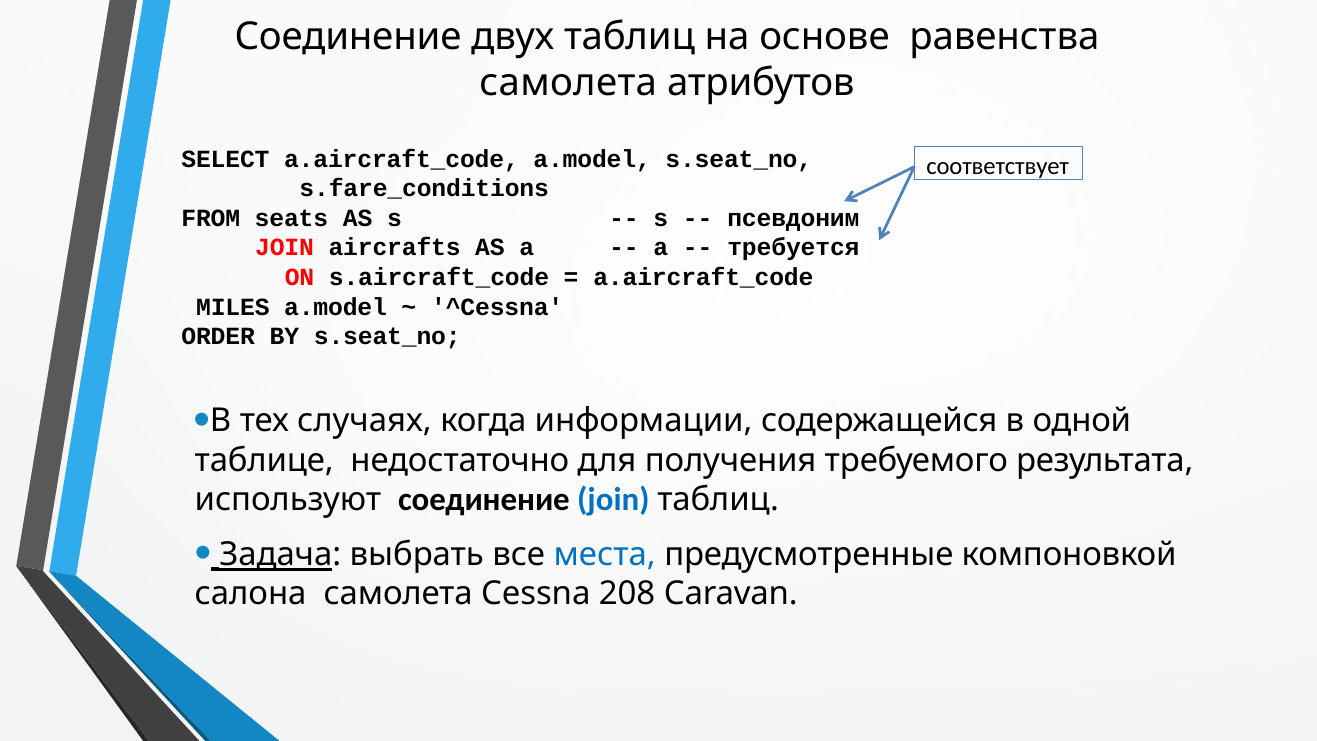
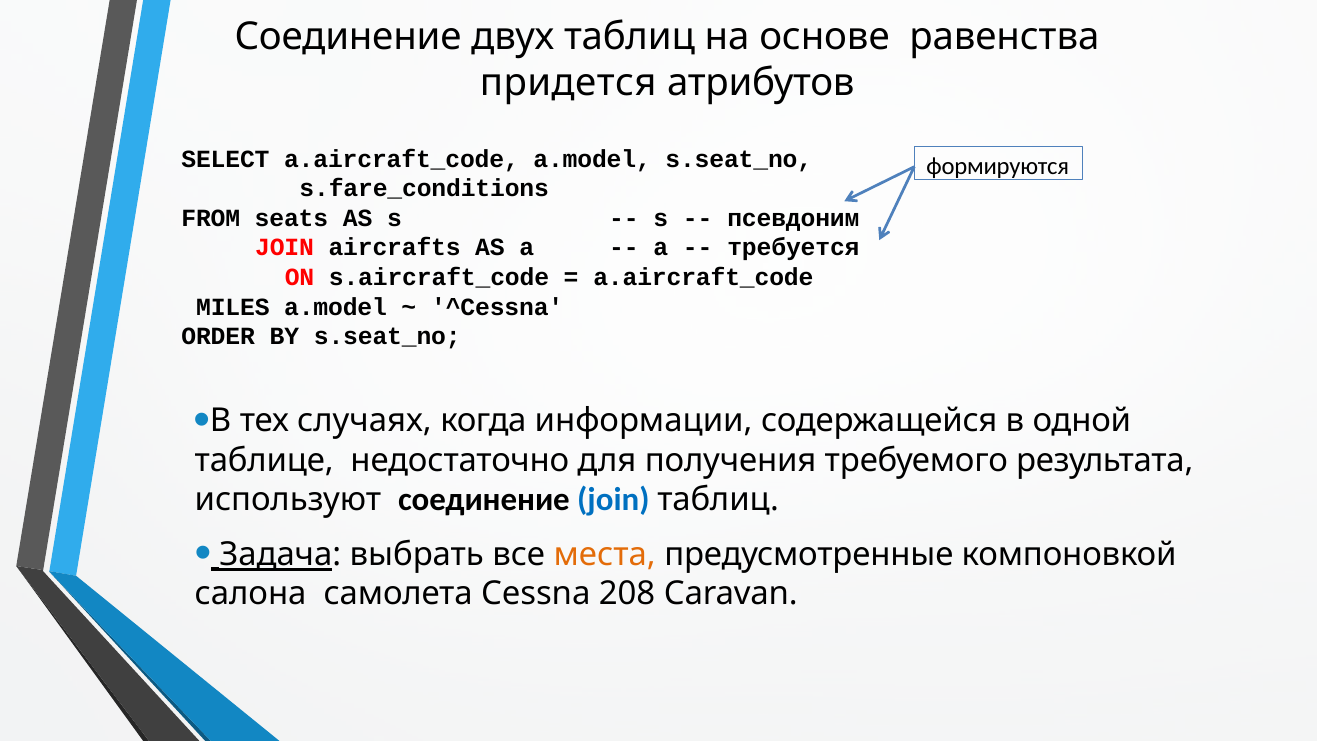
самолета: самолета -> придется (568, 83)
соответствует: соответствует -> формируются (998, 167)
места colour: blue -> orange (605, 554)
